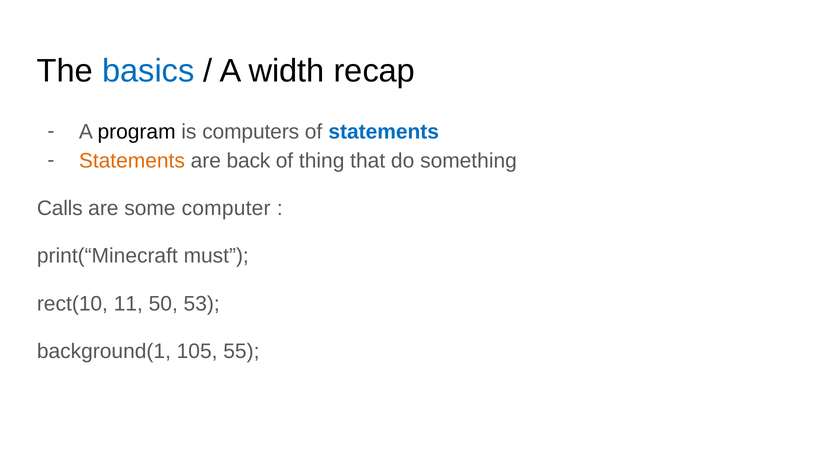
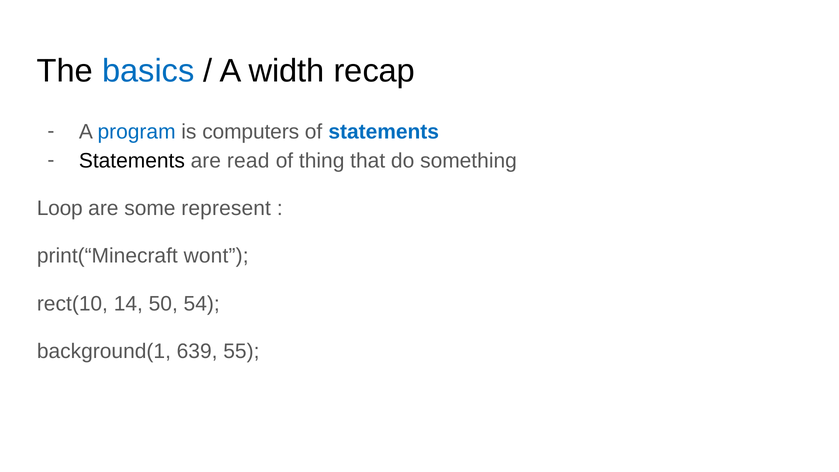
program colour: black -> blue (137, 132)
Statements colour: orange -> black (132, 161)
back: back -> read (248, 161)
Calls: Calls -> Loop (60, 208)
computer: computer -> represent (226, 208)
must: must -> wont (216, 256)
11: 11 -> 14 (128, 304)
53: 53 -> 54 (202, 304)
105: 105 -> 639 (197, 351)
